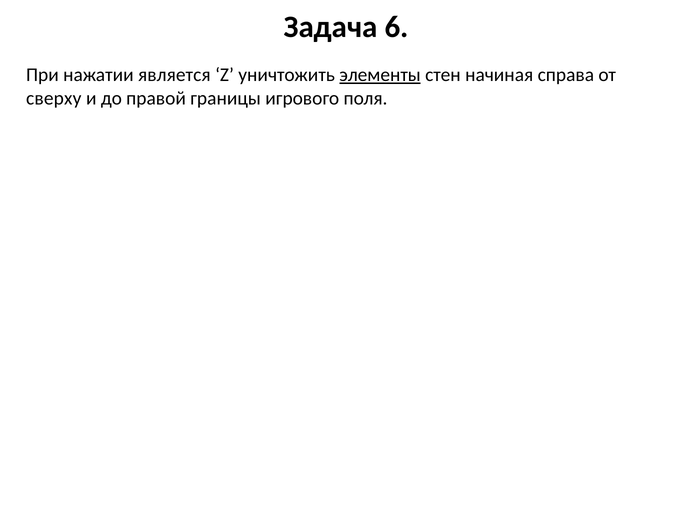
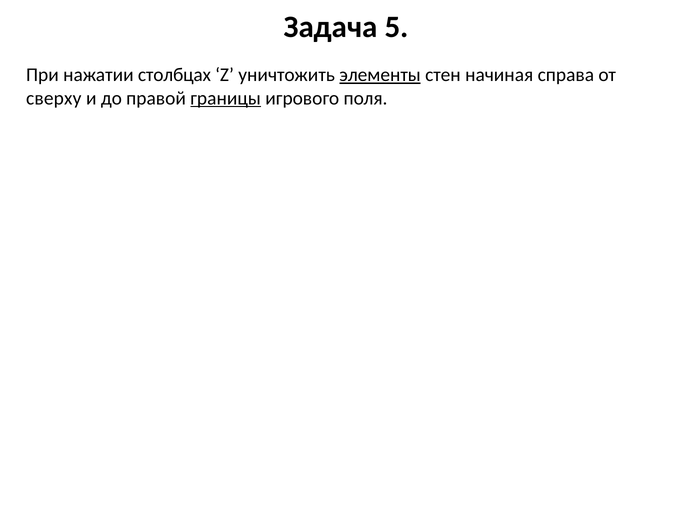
6: 6 -> 5 (397, 27)
является: является -> столбцах (174, 75)
границы underline: none -> present (226, 98)
